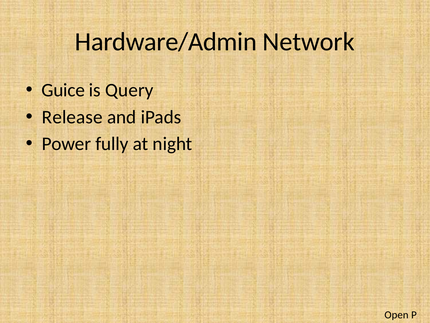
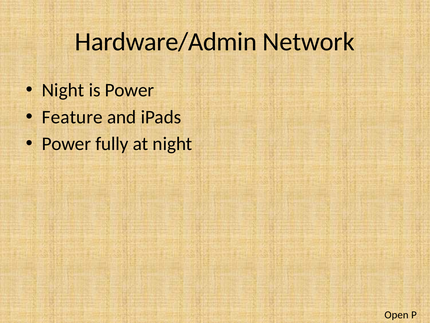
Guice: Guice -> Night (63, 90)
is Query: Query -> Power (130, 90)
Release: Release -> Feature (72, 117)
